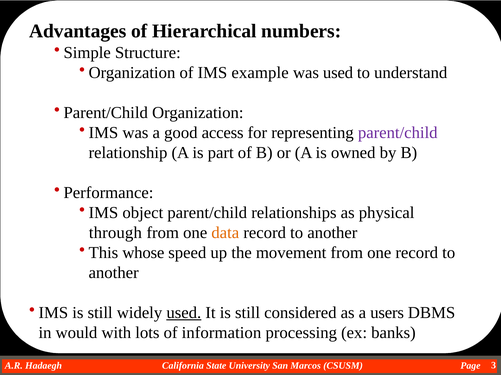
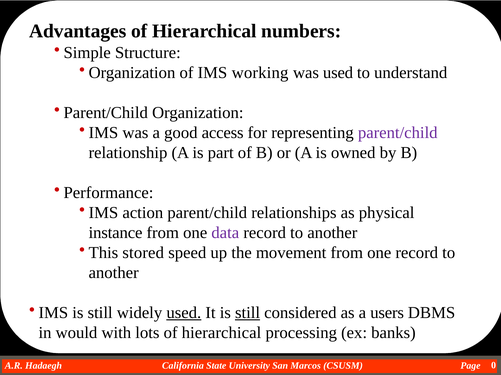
example: example -> working (260, 73)
object: object -> action (143, 213)
through: through -> instance (116, 233)
data colour: orange -> purple (225, 233)
whose: whose -> stored (143, 253)
still underline: none -> present (248, 313)
lots of information: information -> hierarchical (221, 333)
3: 3 -> 0 (494, 366)
